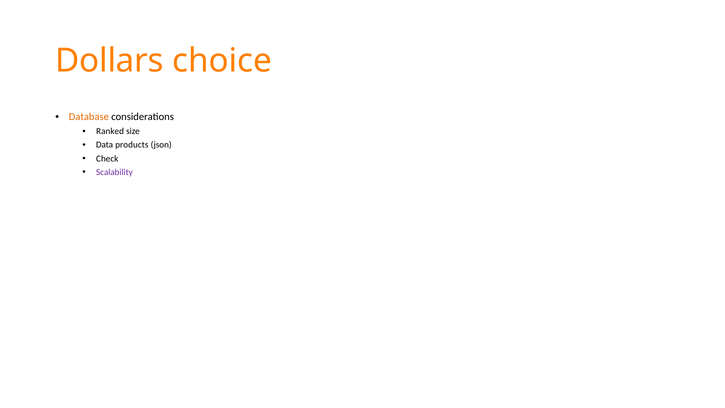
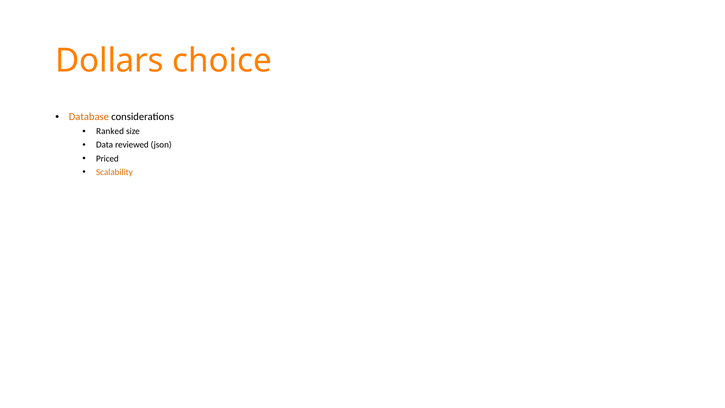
products: products -> reviewed (132, 145)
Check: Check -> Priced (107, 158)
Scalability colour: purple -> orange (114, 172)
